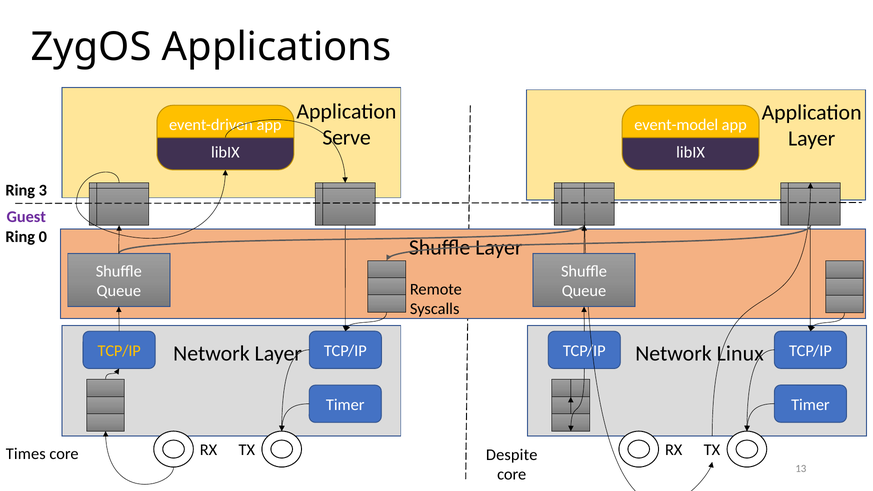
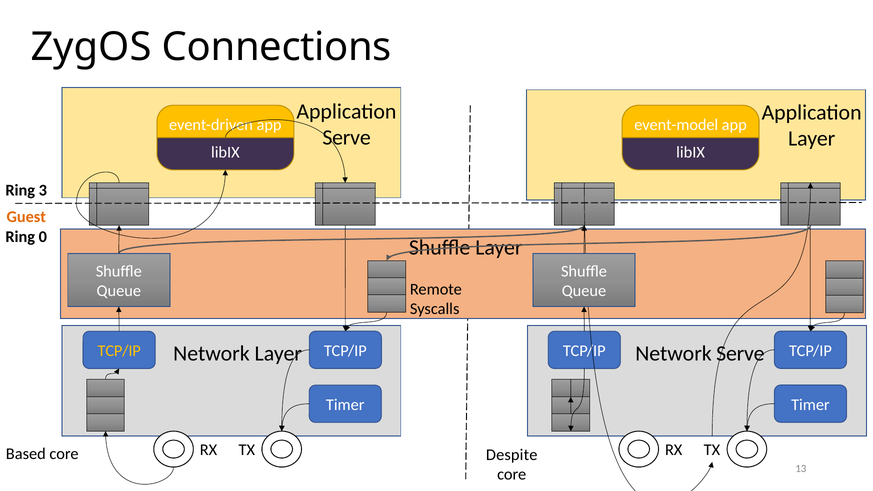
Applications: Applications -> Connections (277, 47)
Guest colour: purple -> orange (26, 217)
Network Linux: Linux -> Serve (740, 353)
Times: Times -> Based (26, 454)
